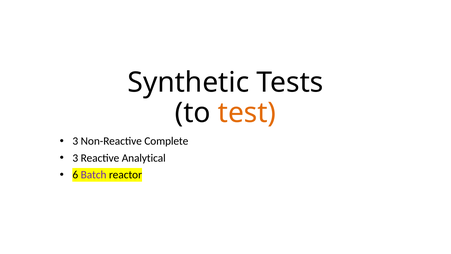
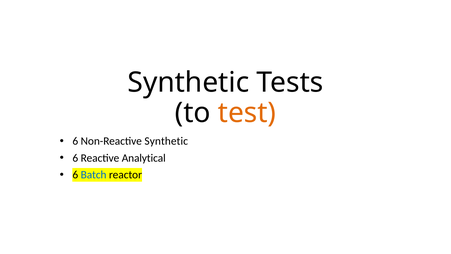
3: 3 -> 6 (75, 141)
Non-Reactive Complete: Complete -> Synthetic (166, 141)
3: 3 -> 6 (75, 158)
Batch colour: purple -> blue (94, 175)
